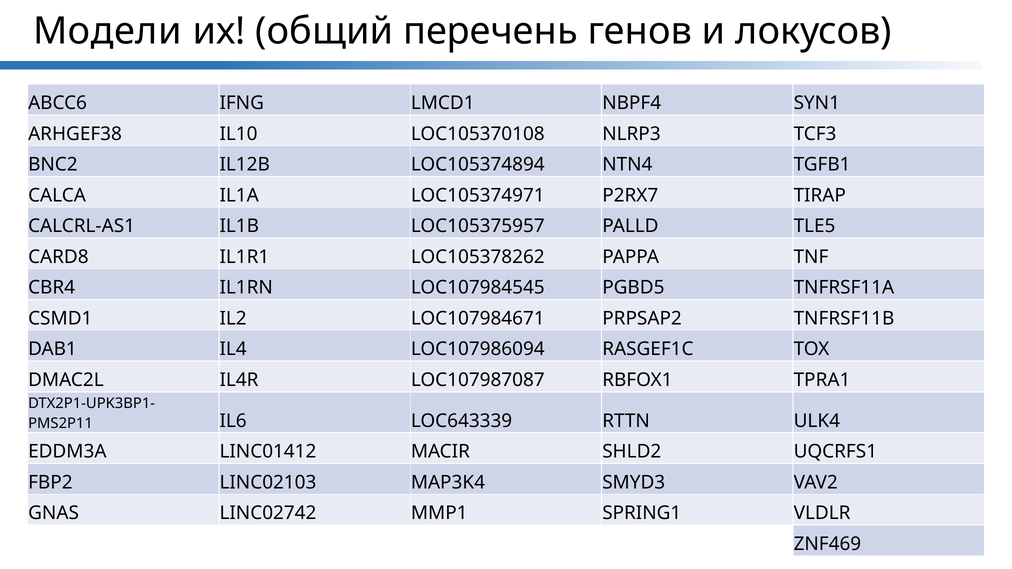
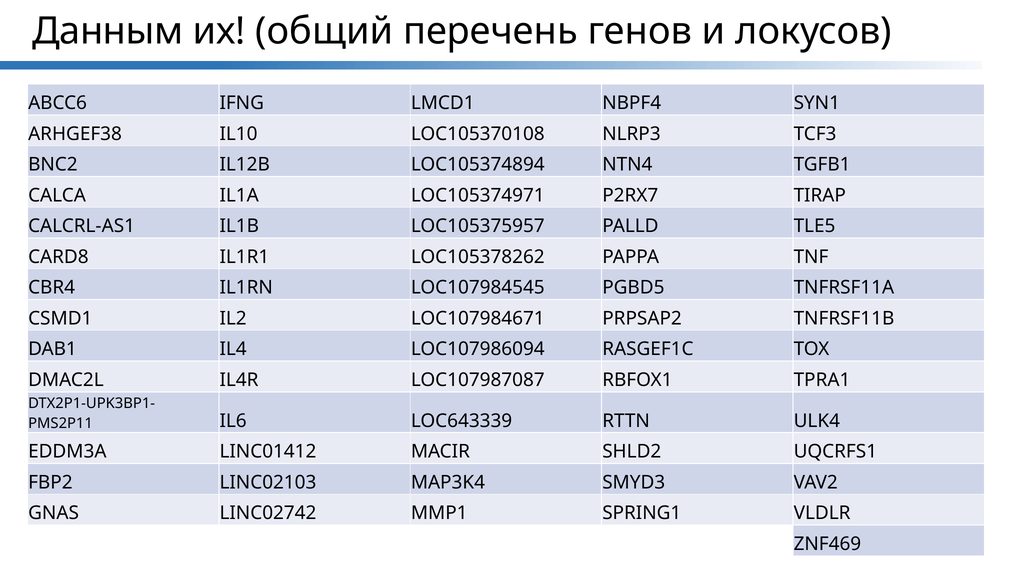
Модели: Модели -> Данным (108, 31)
